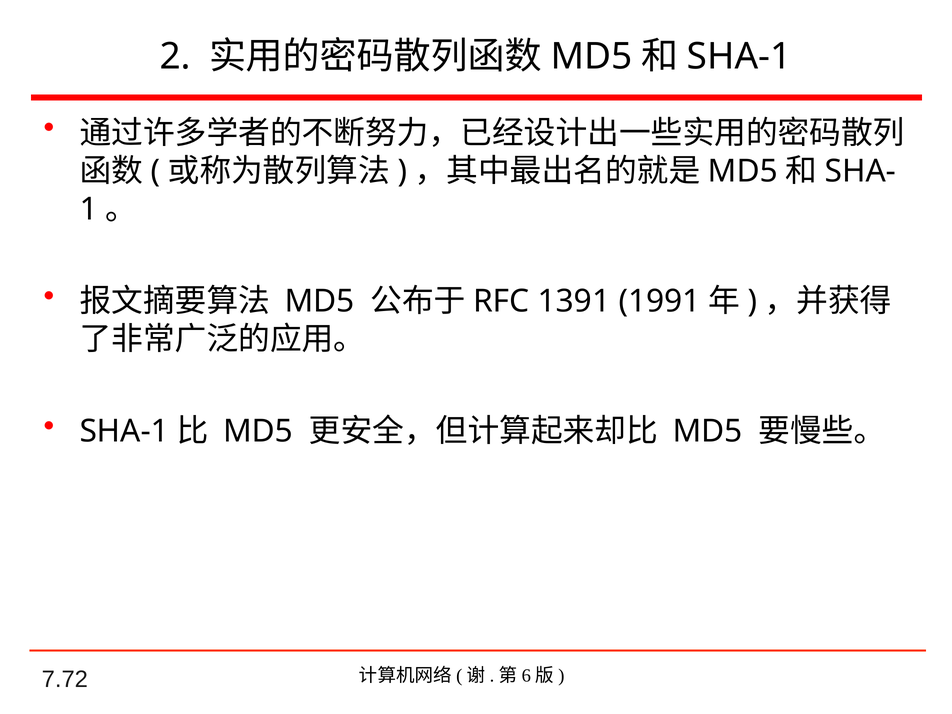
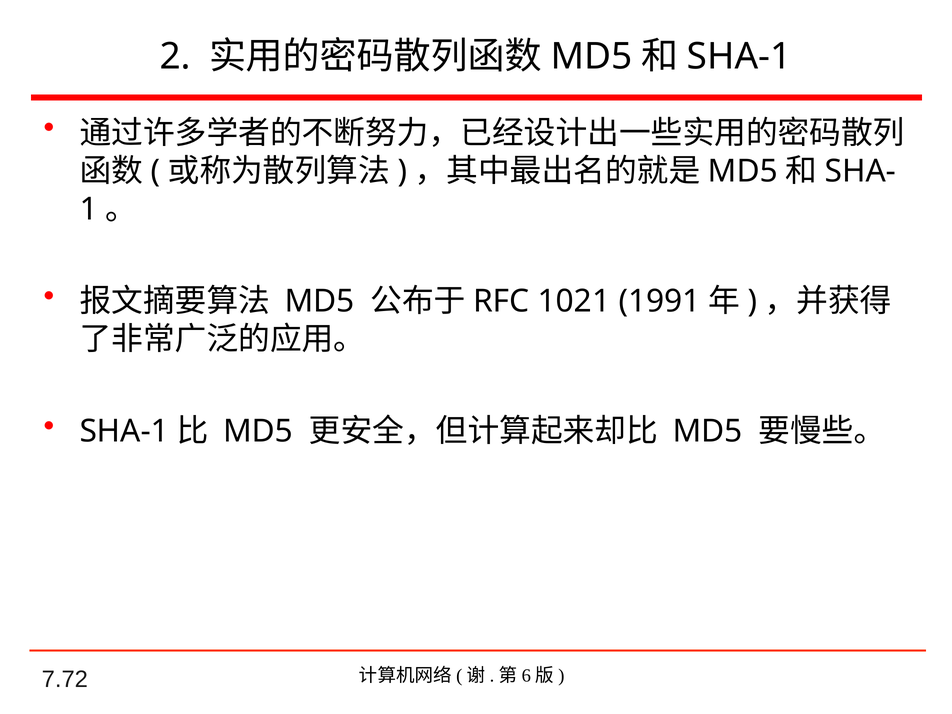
1391: 1391 -> 1021 (574, 301)
